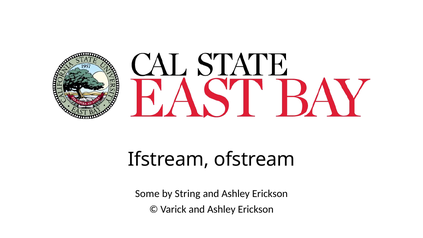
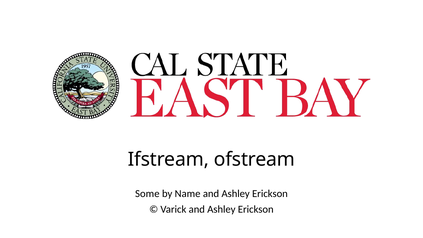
String: String -> Name (188, 194)
